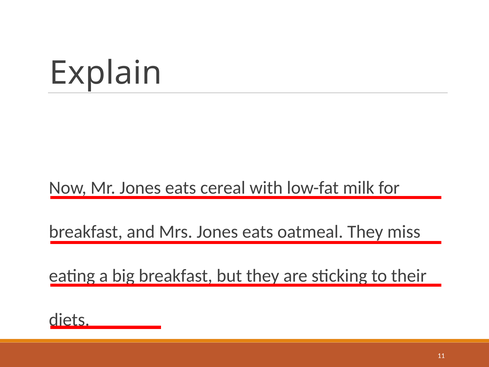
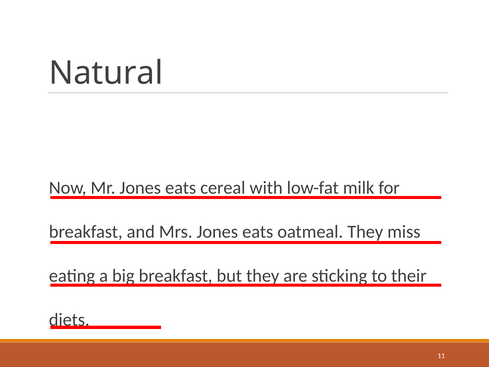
Explain: Explain -> Natural (106, 73)
